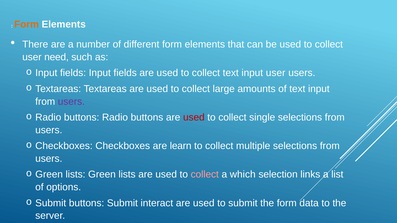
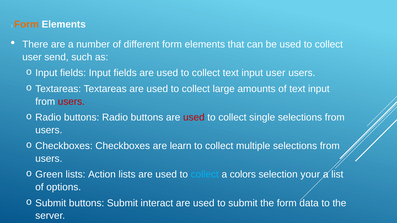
need: need -> send (56, 57)
users colour: purple -> red (71, 102)
lists Green: Green -> Action (102, 175)
collect colour: pink -> light blue (205, 175)
which: which -> colors (243, 175)
links: links -> your (310, 175)
